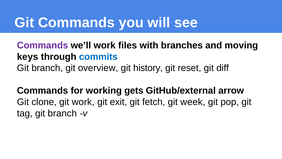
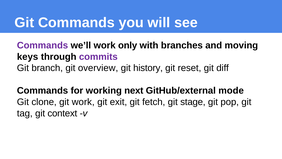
files: files -> only (128, 45)
commits colour: blue -> purple (98, 57)
gets: gets -> next (134, 90)
arrow: arrow -> mode (231, 90)
week: week -> stage (193, 102)
tag git branch: branch -> context (62, 113)
